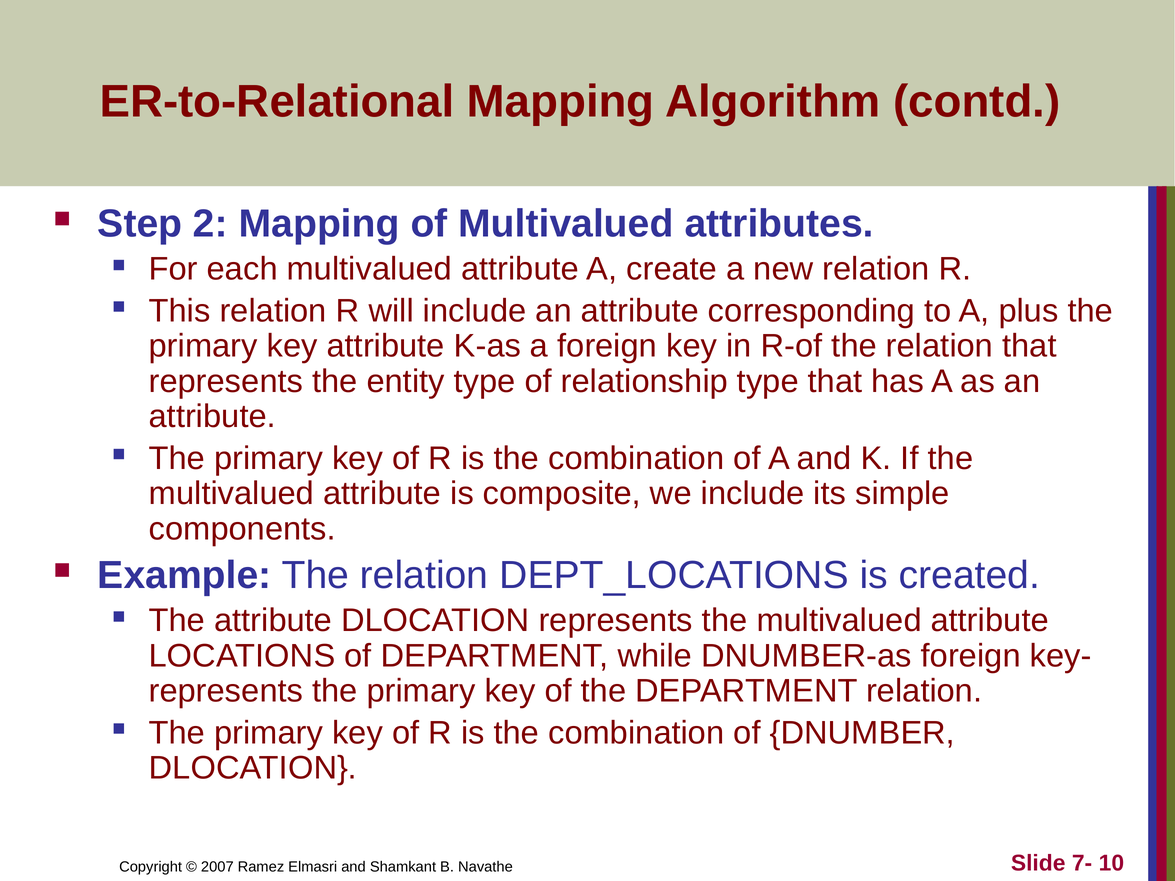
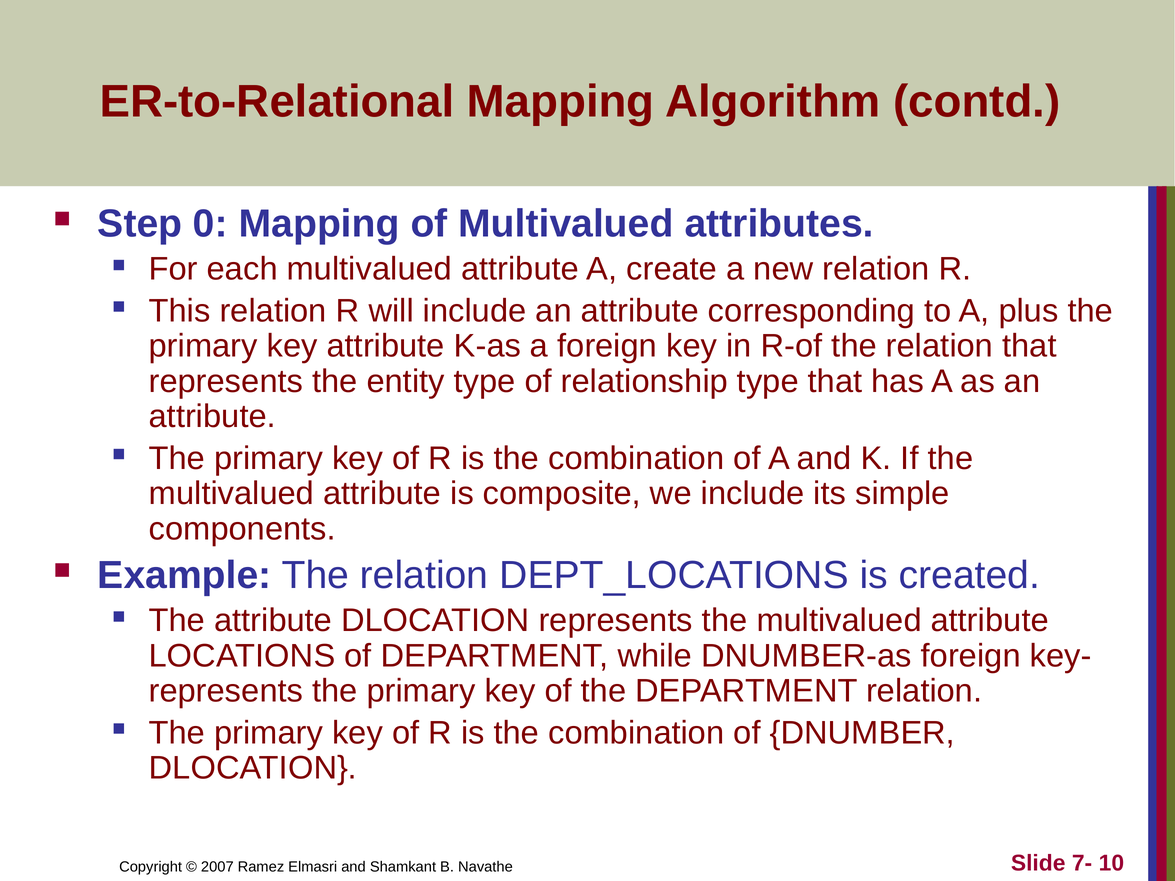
2: 2 -> 0 (210, 224)
